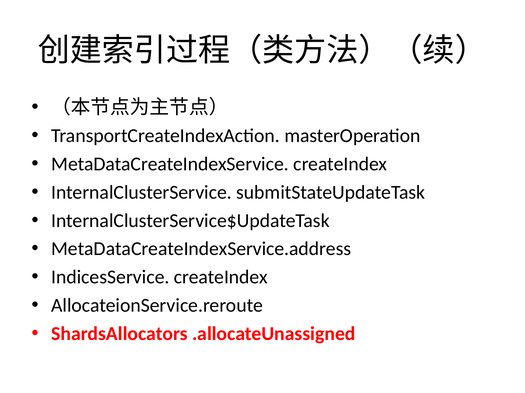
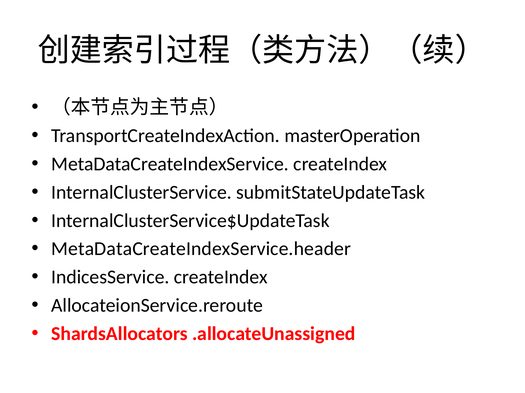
MetaDataCreateIndexService.address: MetaDataCreateIndexService.address -> MetaDataCreateIndexService.header (201, 249)
